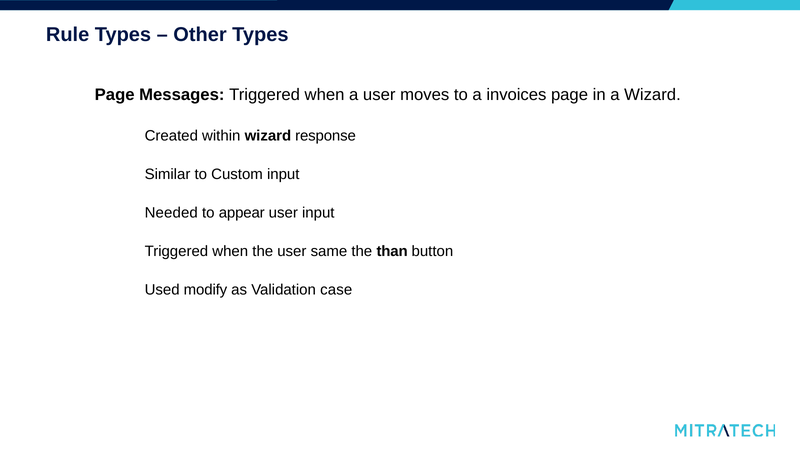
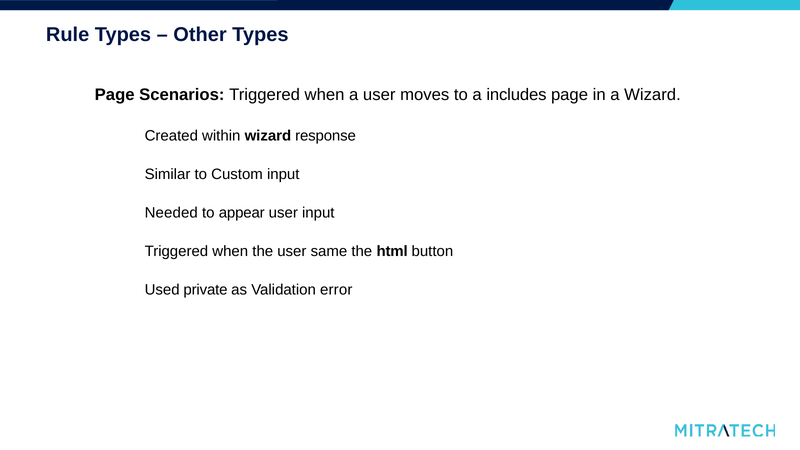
Messages: Messages -> Scenarios (182, 95)
invoices: invoices -> includes (516, 95)
than: than -> html (392, 251)
modify: modify -> private (205, 290)
case: case -> error (336, 290)
